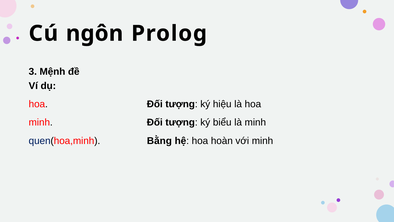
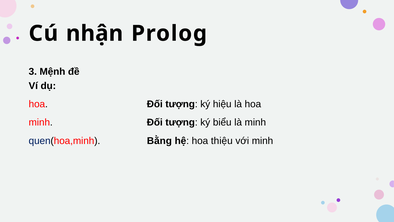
ngôn: ngôn -> nhận (95, 33)
hoàn: hoàn -> thiệu (222, 141)
